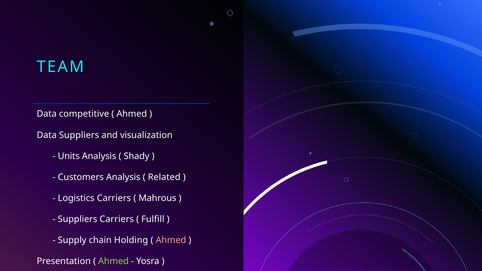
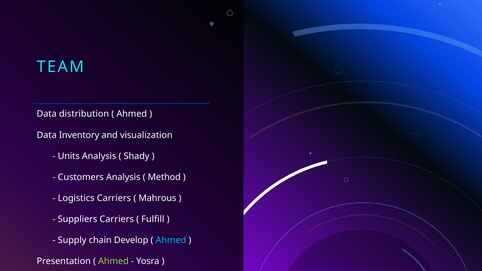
competitive: competitive -> distribution (84, 114)
Data Suppliers: Suppliers -> Inventory (79, 135)
Related: Related -> Method (164, 177)
Holding: Holding -> Develop (131, 240)
Ahmed colour: pink -> light blue (171, 240)
